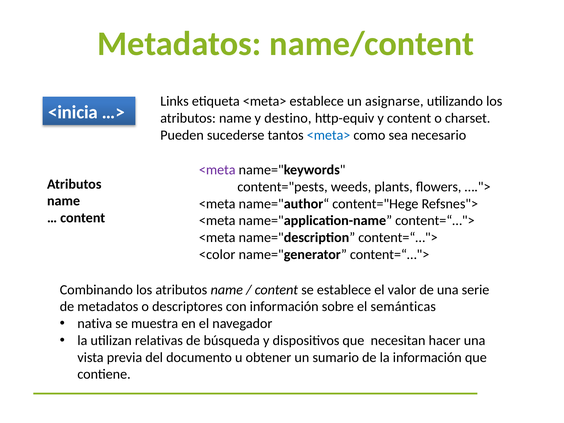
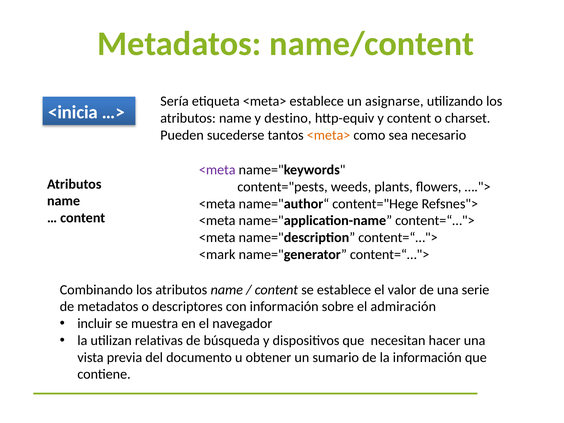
Links: Links -> Sería (174, 101)
<meta> colour: blue -> orange (329, 135)
<color: <color -> <mark (217, 254)
semánticas: semánticas -> admiración (403, 307)
nativa: nativa -> incluir (95, 324)
